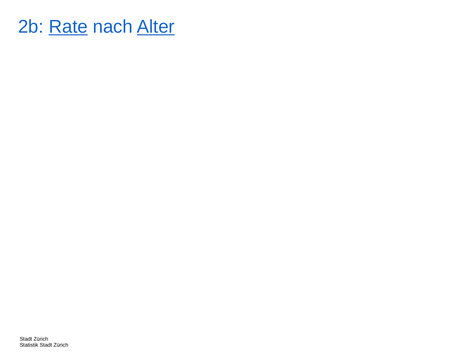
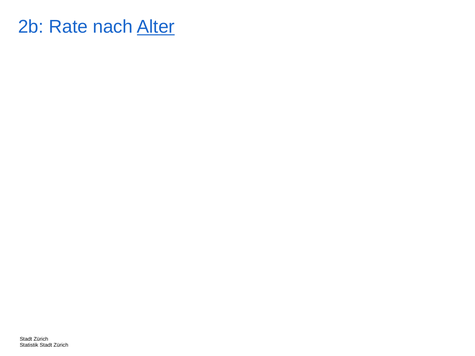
Rate underline: present -> none (68, 27)
